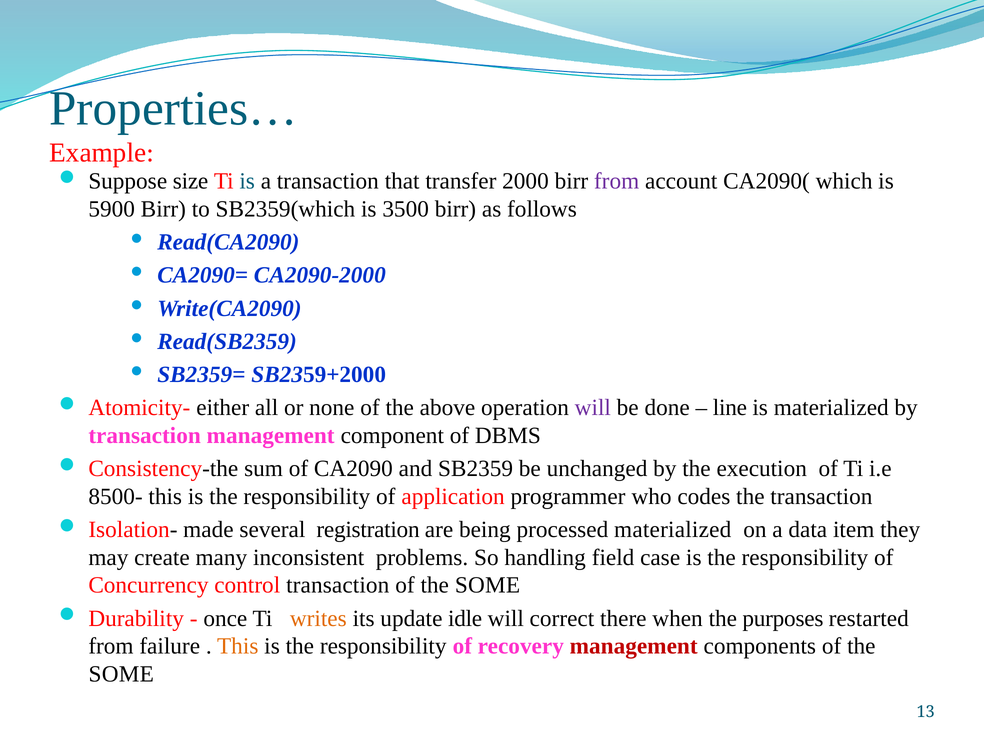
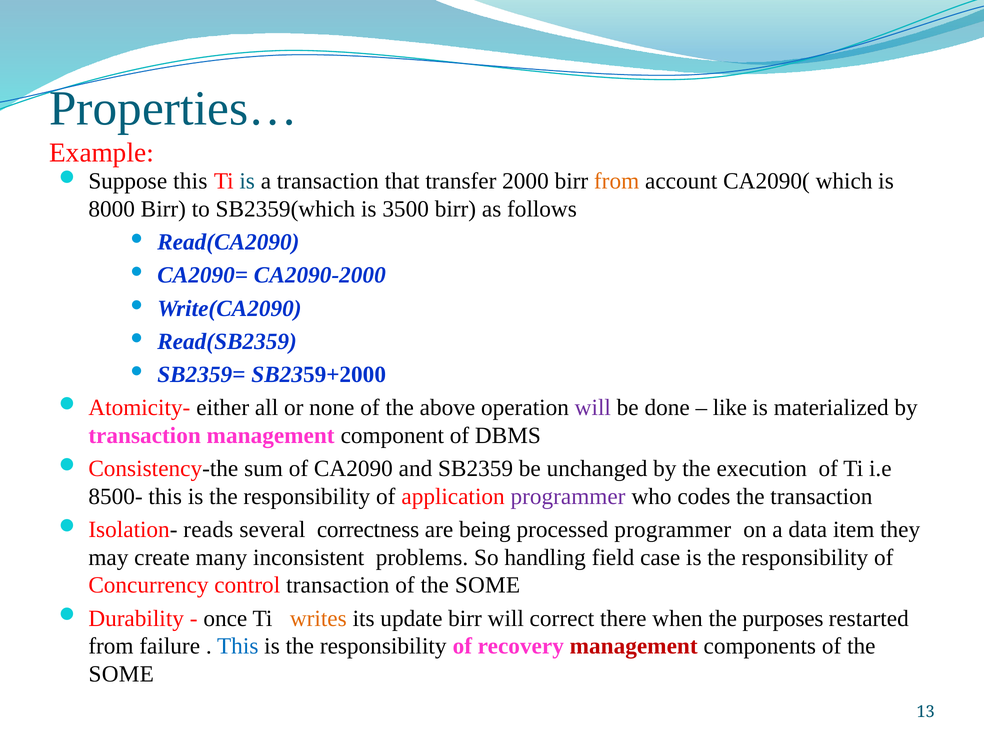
Suppose size: size -> this (190, 181)
from colour: purple -> orange (617, 181)
5900: 5900 -> 8000 (112, 209)
line: line -> like (730, 408)
programmer colour: black -> purple (568, 496)
made: made -> reads (208, 530)
registration: registration -> correctness (368, 530)
processed materialized: materialized -> programmer (673, 530)
update idle: idle -> birr (465, 618)
This colour: orange -> blue (238, 646)
